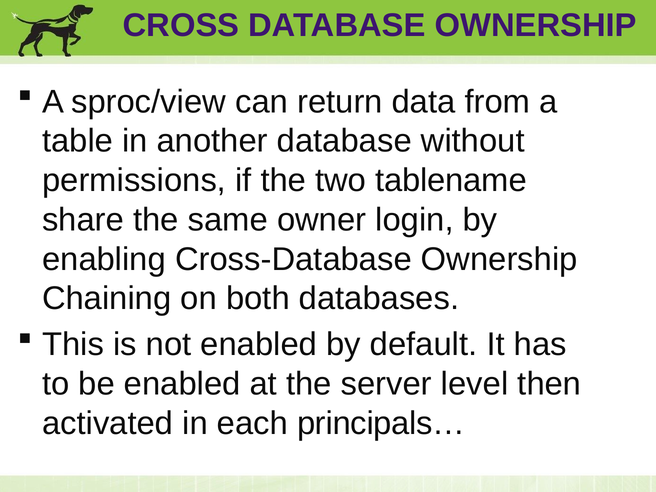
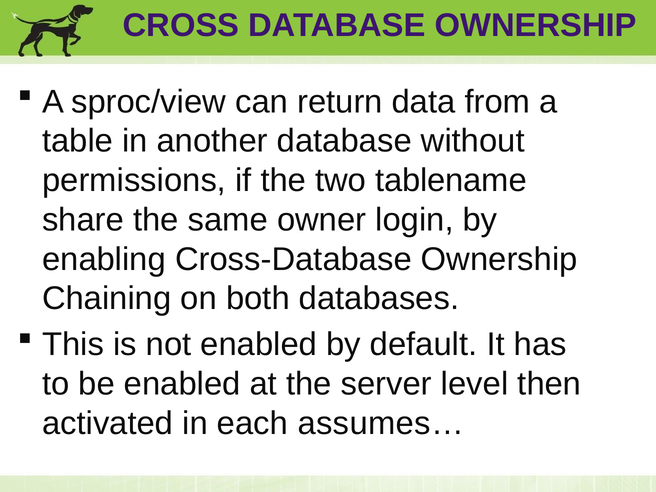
principals…: principals… -> assumes… (381, 423)
